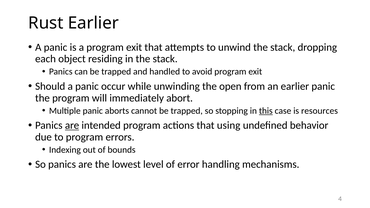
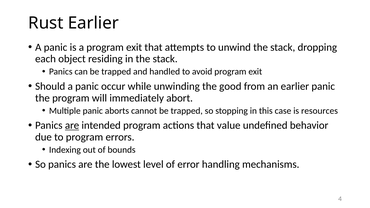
open: open -> good (230, 86)
this underline: present -> none (266, 111)
using: using -> value (229, 125)
